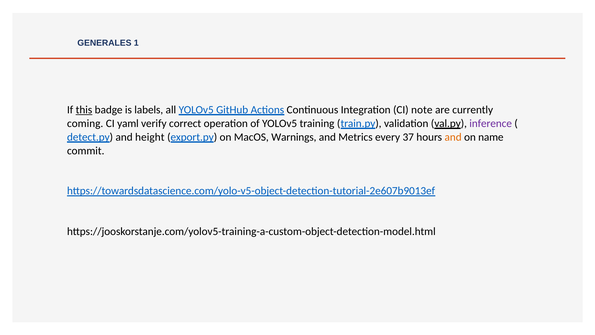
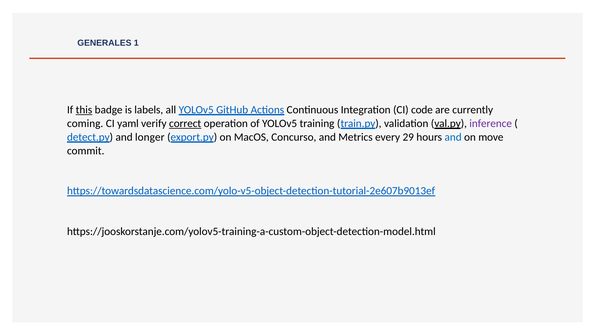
note: note -> code (422, 110)
correct underline: none -> present (185, 123)
height: height -> longer (150, 137)
Warnings: Warnings -> Concurso (294, 137)
37: 37 -> 29 (408, 137)
and colour: orange -> blue (453, 137)
name: name -> move (491, 137)
